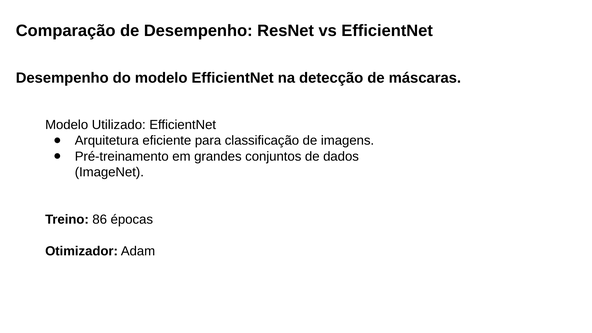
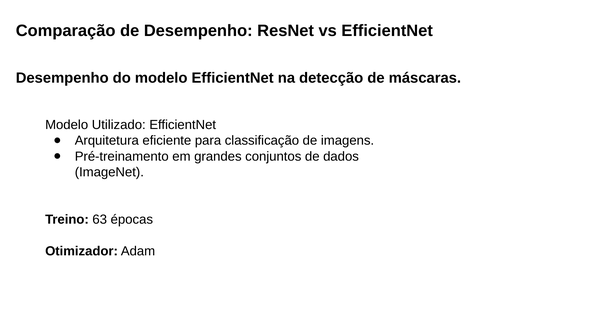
86: 86 -> 63 (100, 220)
